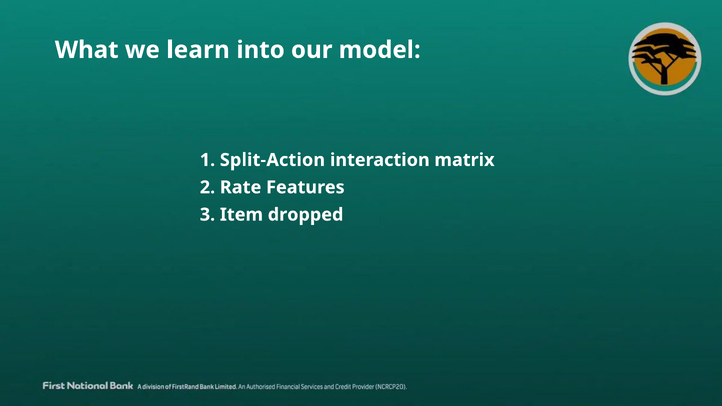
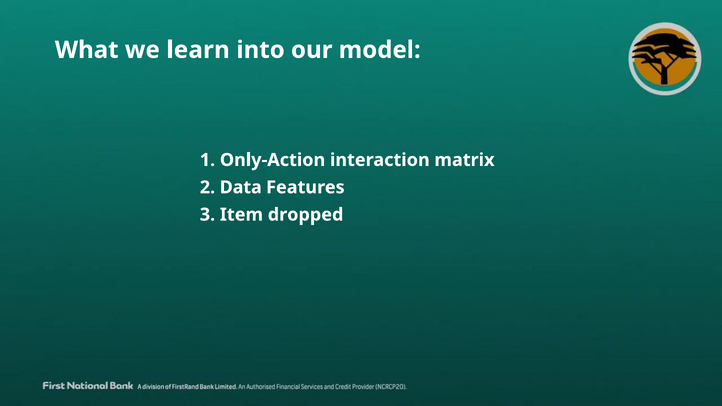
Split-Action: Split-Action -> Only-Action (273, 160)
Rate: Rate -> Data (241, 187)
